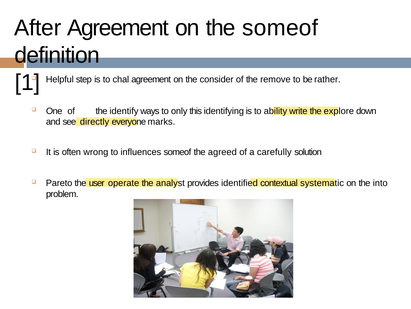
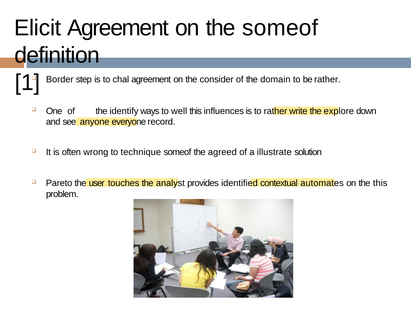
After: After -> Elicit (38, 28)
Helpful: Helpful -> Border (60, 79)
remove: remove -> domain (275, 79)
only: only -> well (179, 111)
identifying: identifying -> influences (224, 111)
to ability: ability -> rather (276, 111)
directly: directly -> anyone (95, 122)
marks: marks -> record (161, 122)
influences: influences -> technique (141, 152)
carefully: carefully -> illustrate (274, 152)
operate: operate -> touches (124, 183)
systematic: systematic -> automates (322, 183)
the into: into -> this (380, 183)
